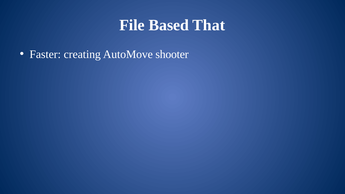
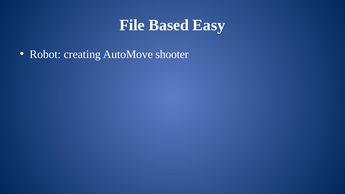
That: That -> Easy (209, 25)
Faster: Faster -> Robot (45, 54)
